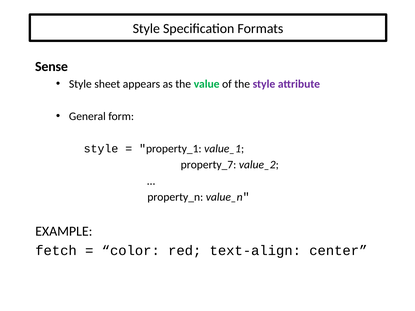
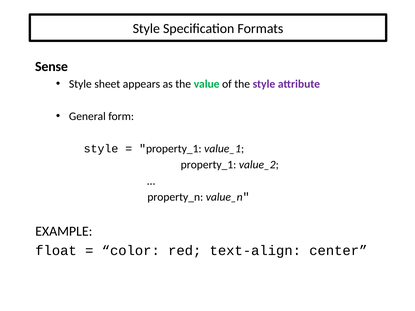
property_7: property_7 -> property_1 (208, 165)
fetch: fetch -> float (56, 251)
